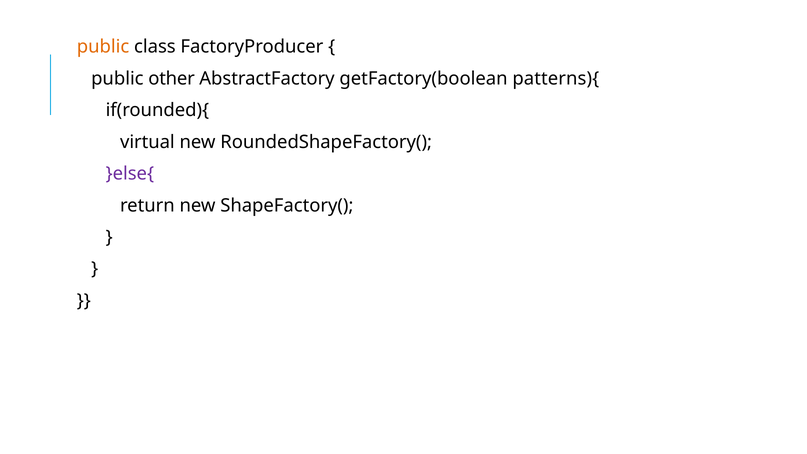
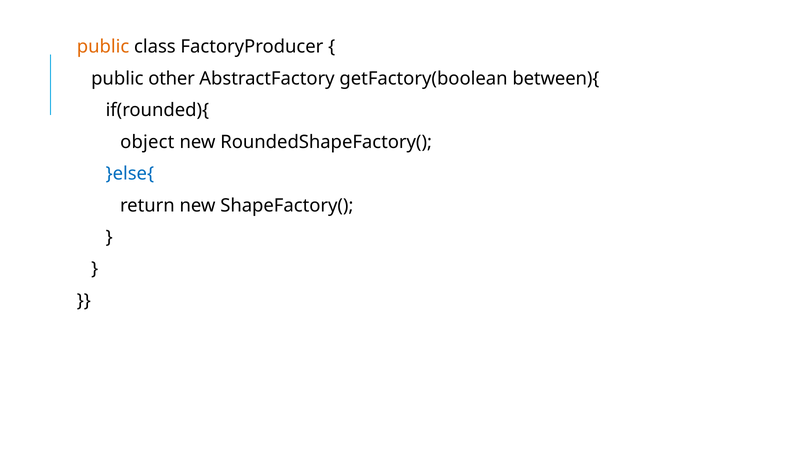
patterns){: patterns){ -> between){ (556, 79)
virtual: virtual -> object (147, 142)
}else{ colour: purple -> blue (130, 174)
